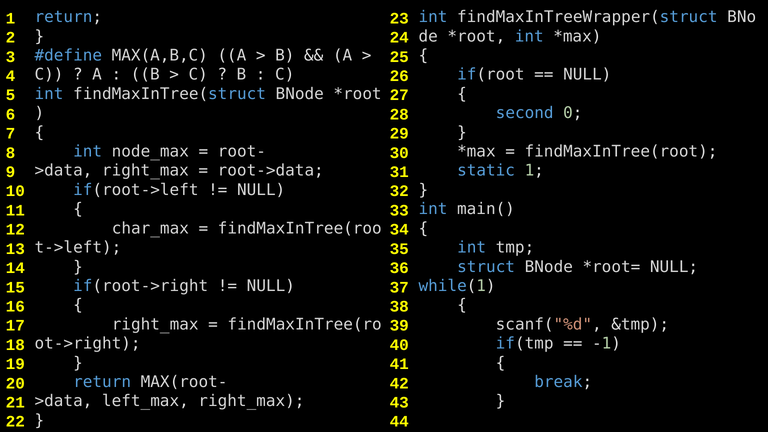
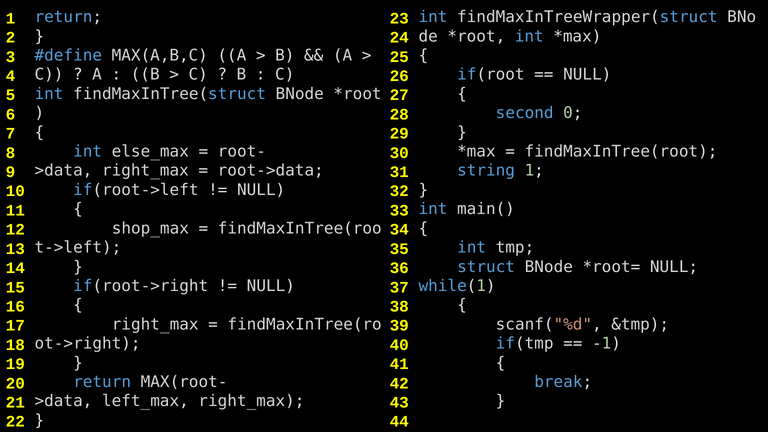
node_max: node_max -> else_max (150, 151)
static: static -> string (486, 171)
char_max: char_max -> shop_max (150, 228)
